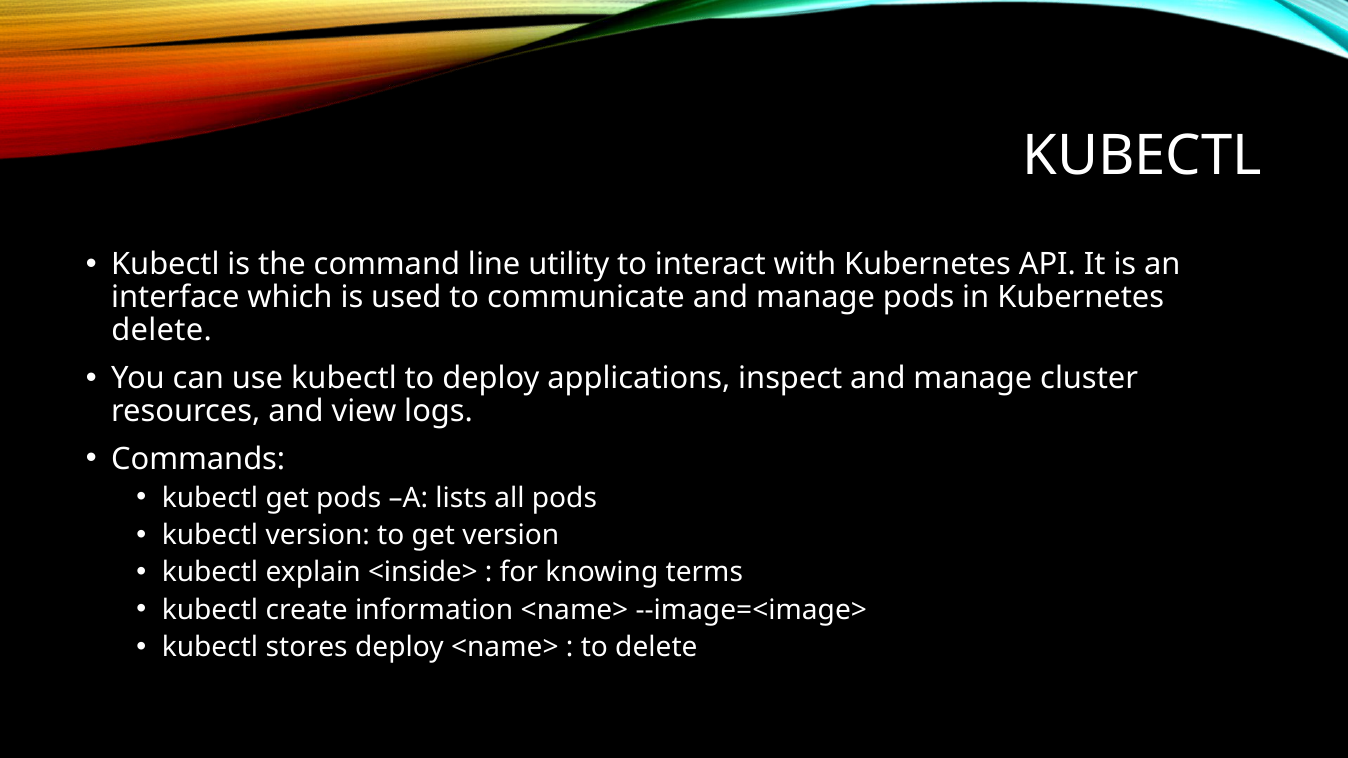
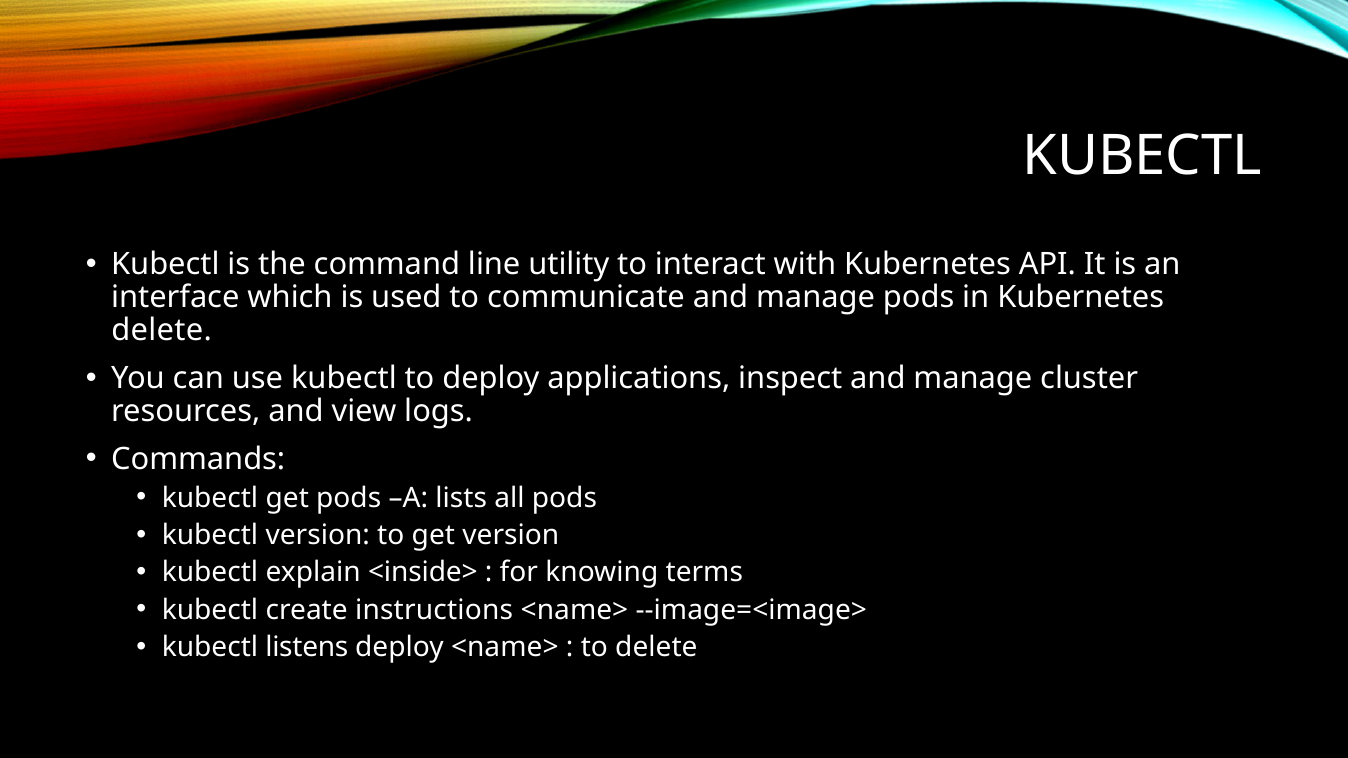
information: information -> instructions (434, 610)
stores: stores -> listens (307, 647)
